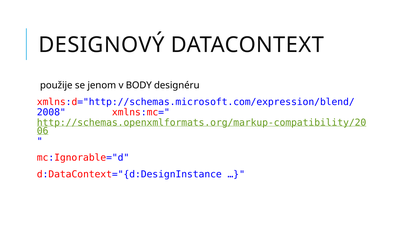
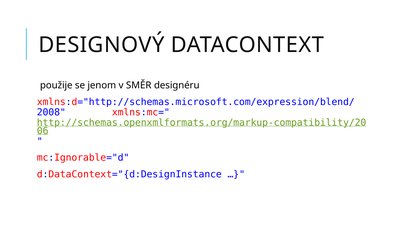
BODY: BODY -> SMĚR (139, 85)
